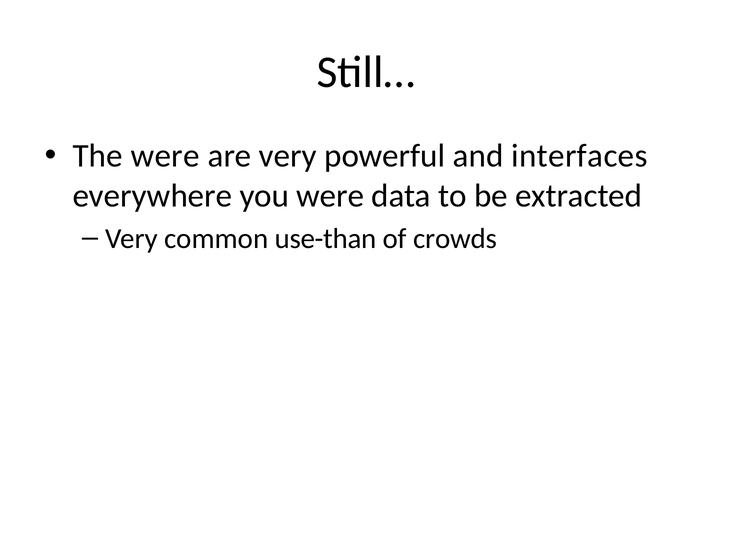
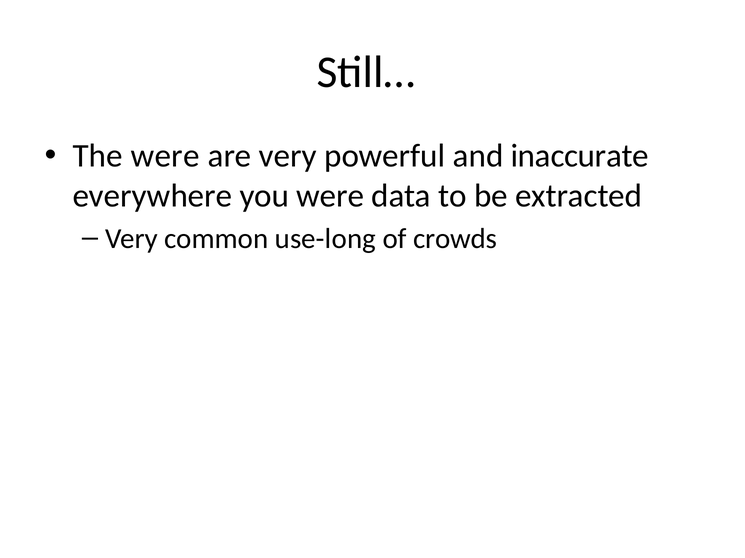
interfaces: interfaces -> inaccurate (580, 156)
use-than: use-than -> use-long (325, 239)
